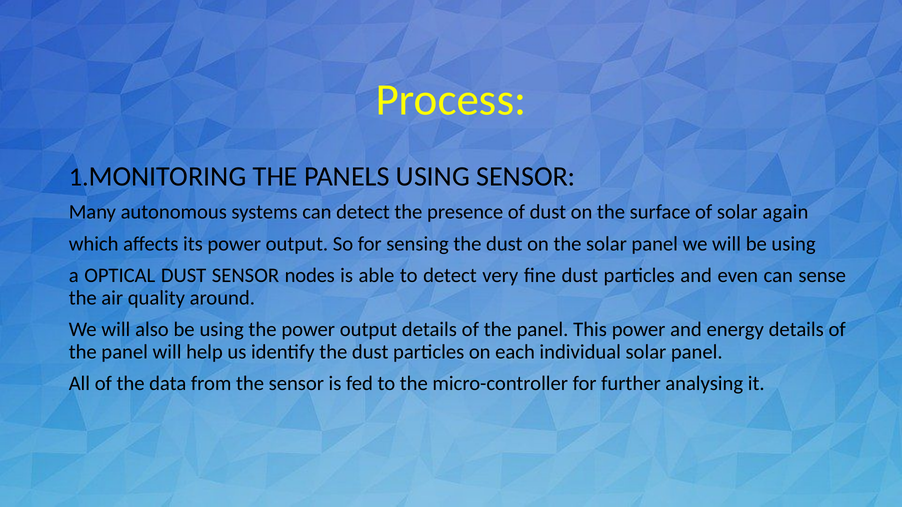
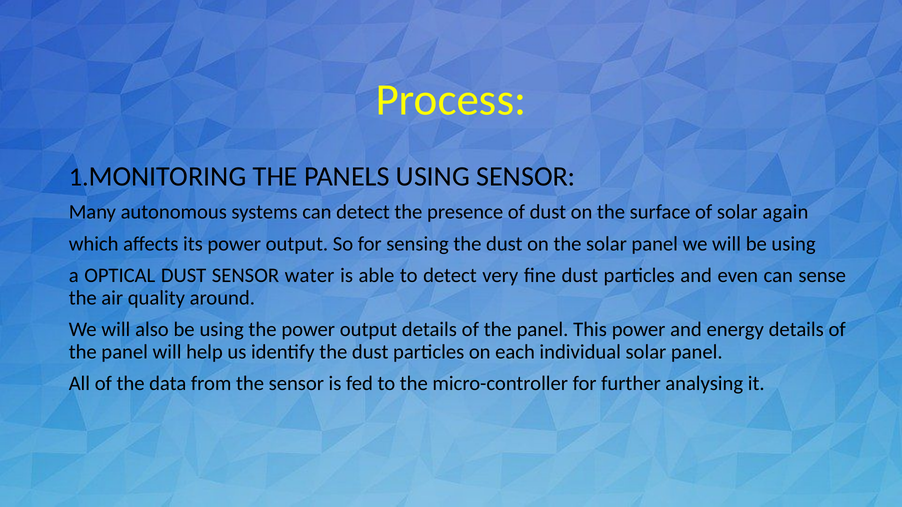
nodes: nodes -> water (310, 276)
